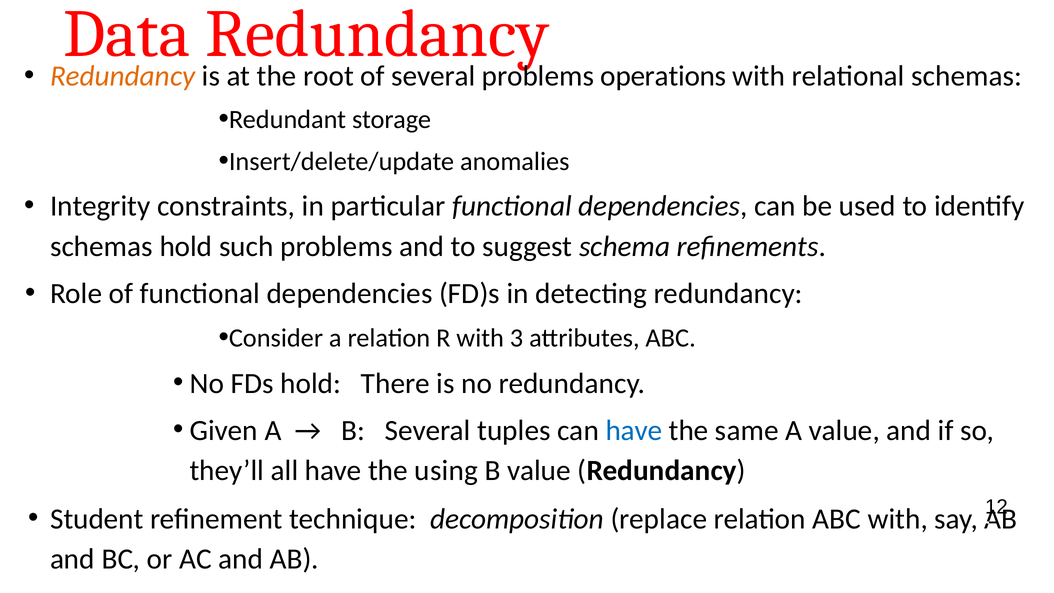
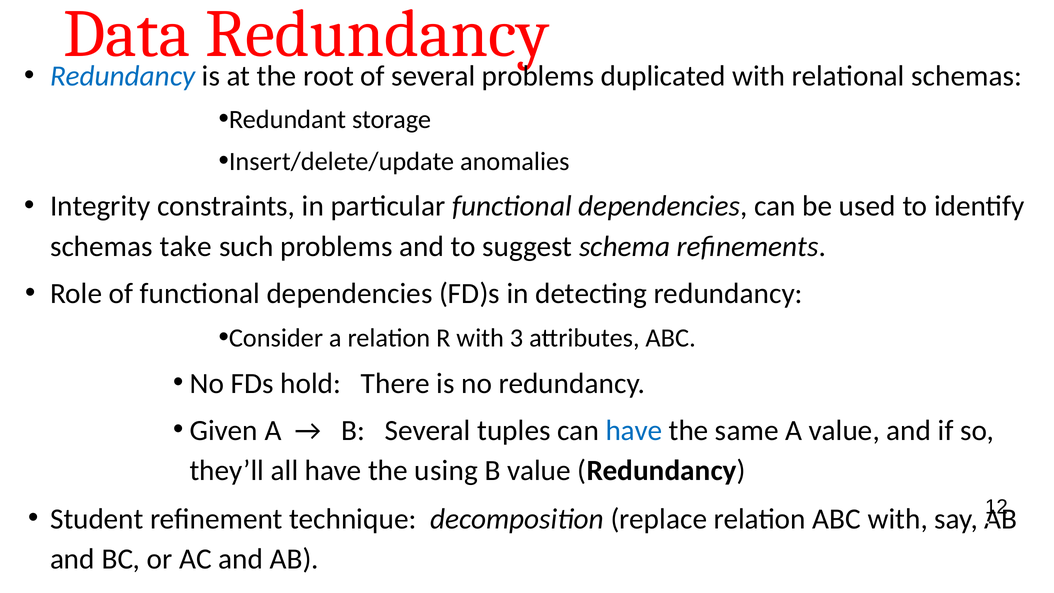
Redundancy colour: orange -> blue (123, 76)
operations: operations -> duplicated (663, 76)
schemas hold: hold -> take (186, 247)
